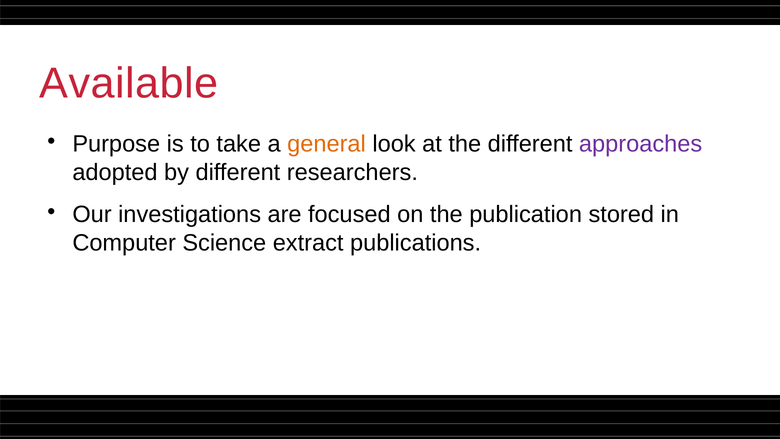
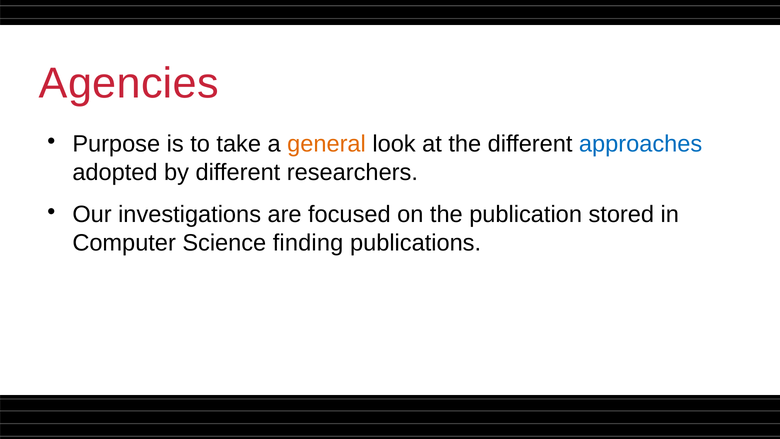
Available: Available -> Agencies (129, 83)
approaches colour: purple -> blue (641, 144)
extract: extract -> finding (308, 243)
